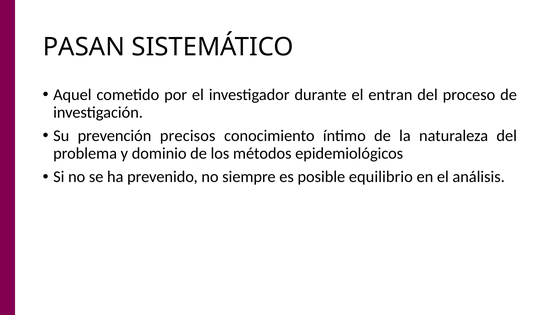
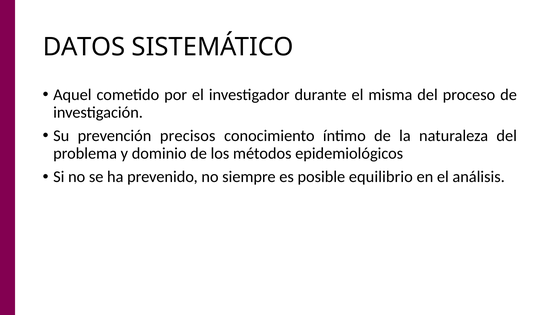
PASAN: PASAN -> DATOS (84, 47)
entran: entran -> misma (390, 95)
